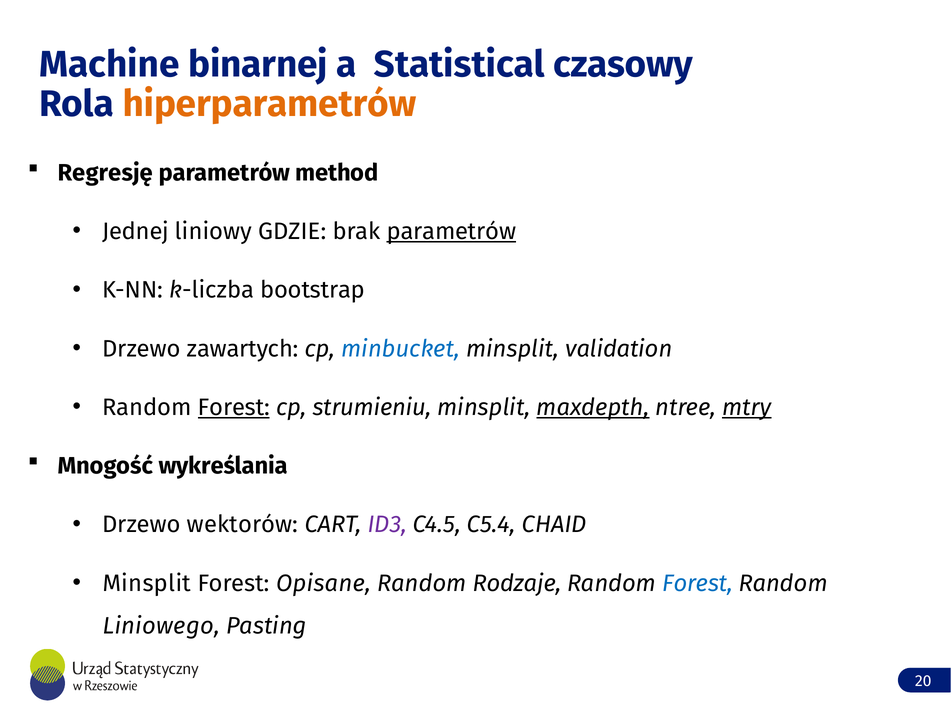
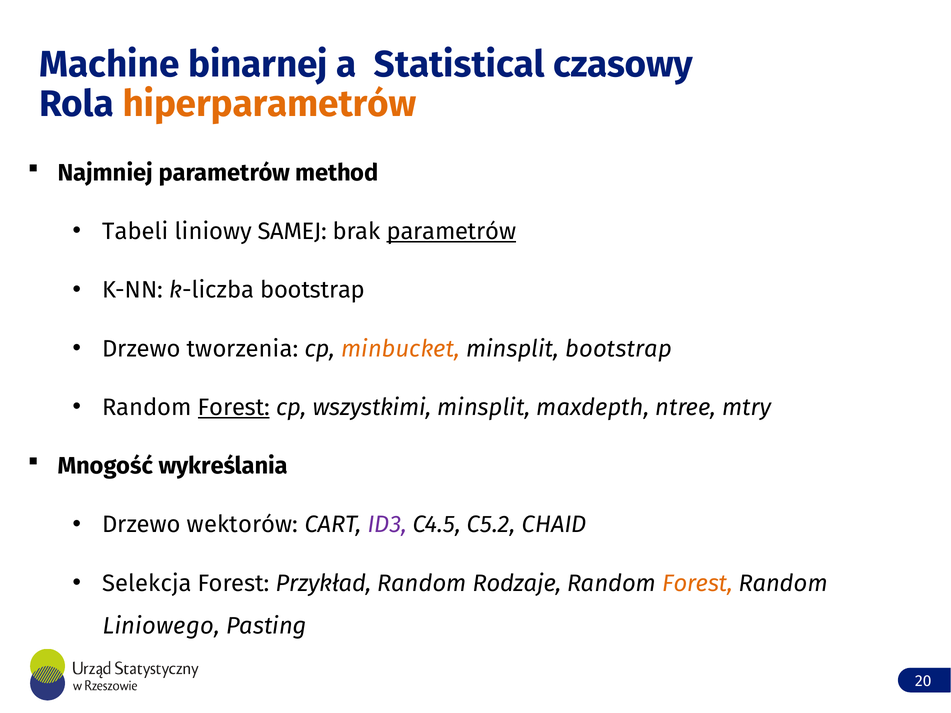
Regresję: Regresję -> Najmniej (105, 173)
Jednej: Jednej -> Tabeli (135, 231)
GDZIE: GDZIE -> SAMEJ (292, 231)
zawartych: zawartych -> tworzenia (243, 349)
minbucket colour: blue -> orange (401, 349)
minsplit validation: validation -> bootstrap (619, 349)
strumieniu: strumieniu -> wszystkimi (372, 407)
maxdepth underline: present -> none (593, 407)
mtry underline: present -> none (747, 407)
C5.4: C5.4 -> C5.2 (491, 525)
Minsplit: Minsplit -> Selekcja (147, 583)
Opisane: Opisane -> Przykład (324, 583)
Forest colour: blue -> orange (698, 583)
